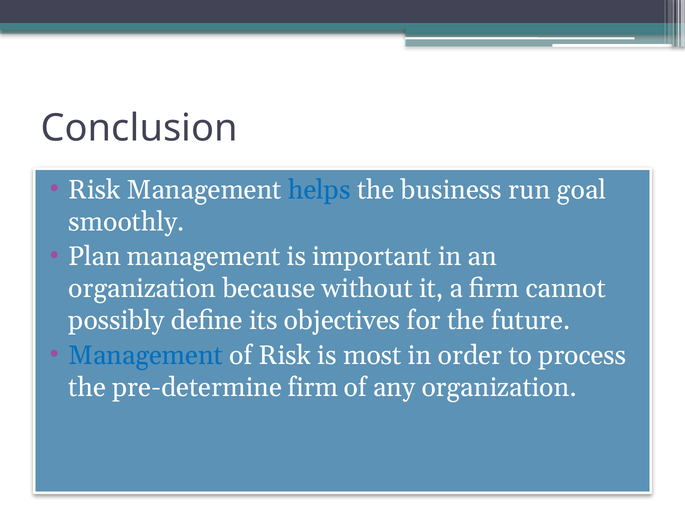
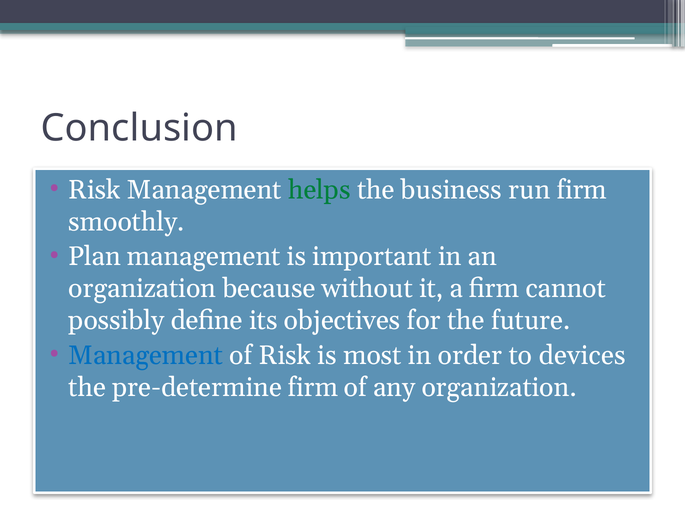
helps colour: blue -> green (319, 190)
run goal: goal -> firm (582, 190)
process: process -> devices (582, 355)
